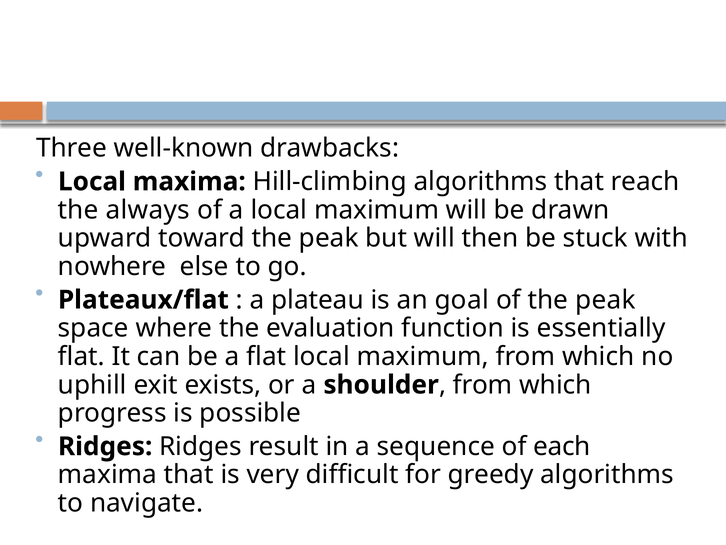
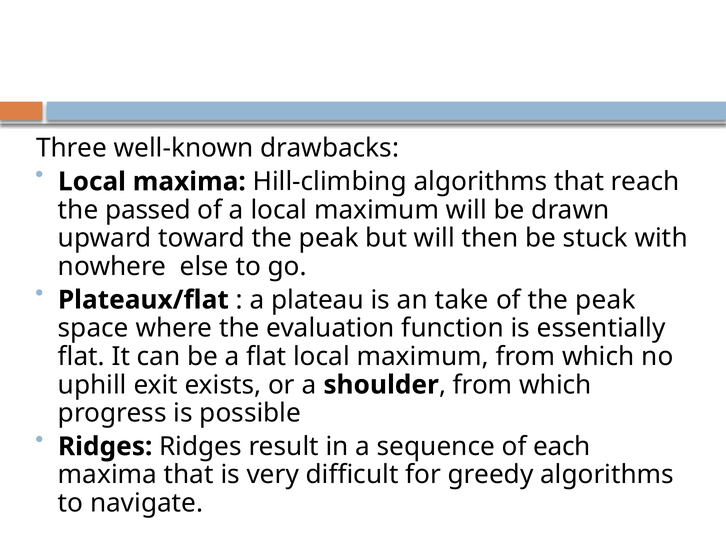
always: always -> passed (148, 210)
goal: goal -> take (462, 300)
